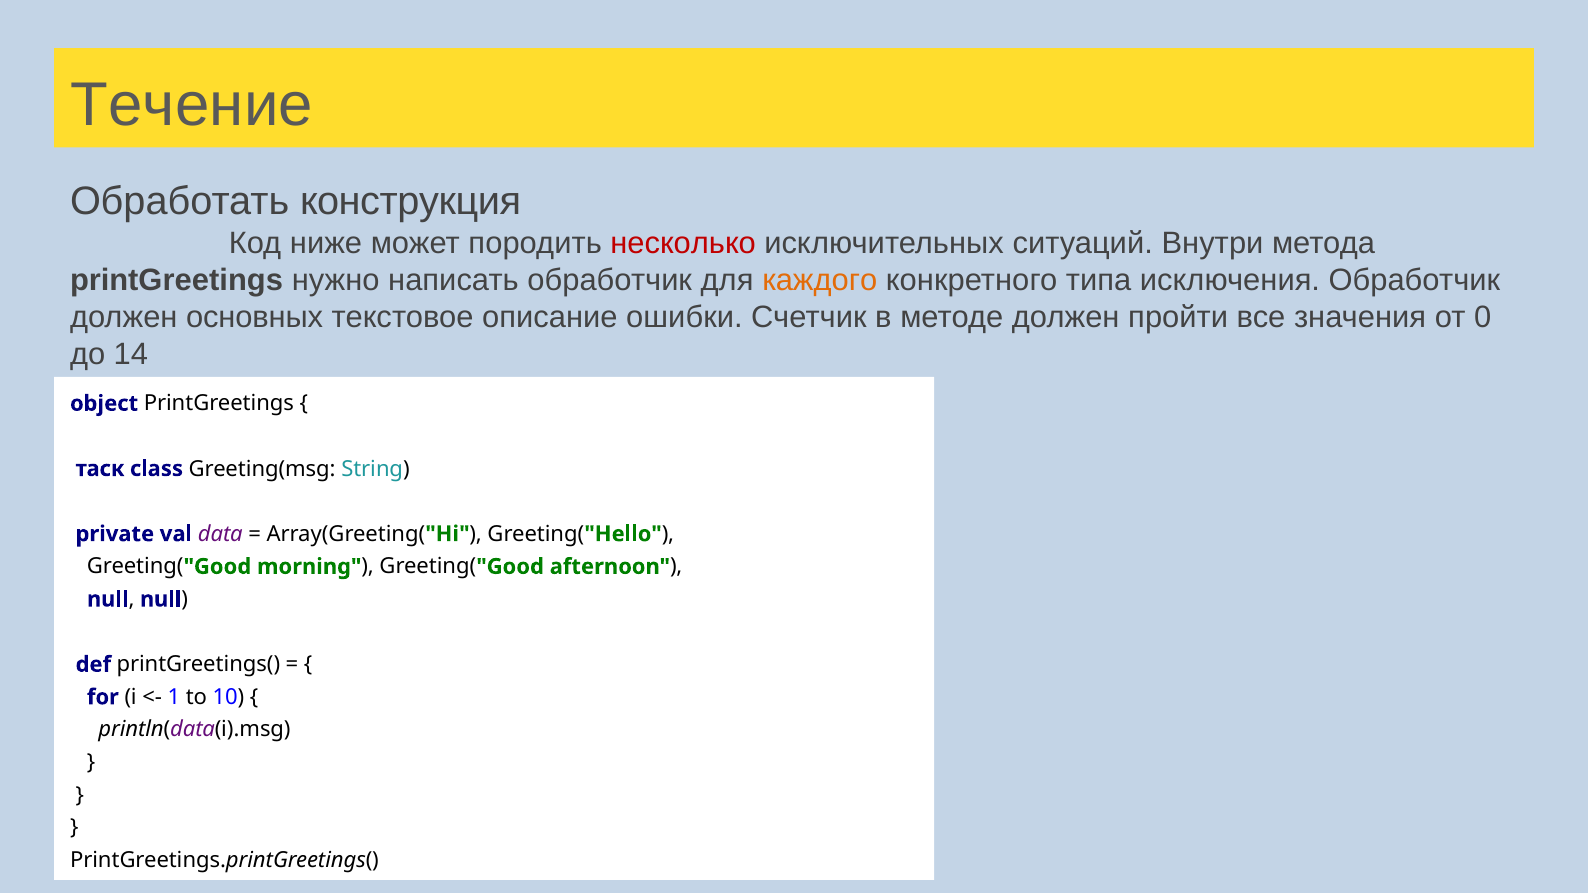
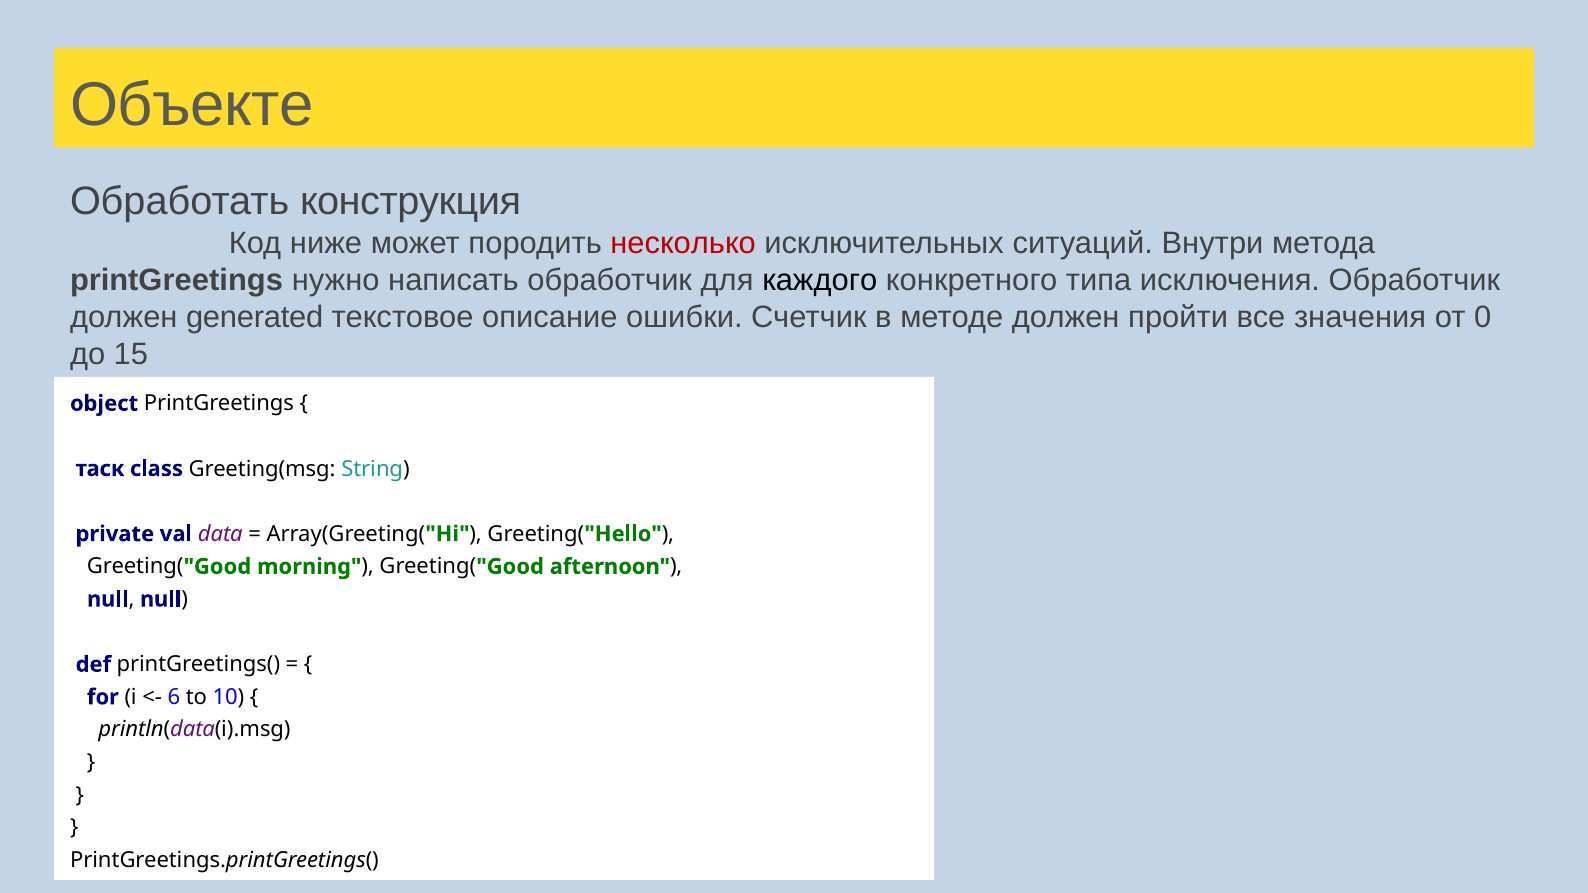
Течение: Течение -> Объекте (192, 105)
каждого colour: orange -> black (820, 281)
основных: основных -> generated (255, 318)
14: 14 -> 15 (131, 355)
1: 1 -> 6 (174, 697)
